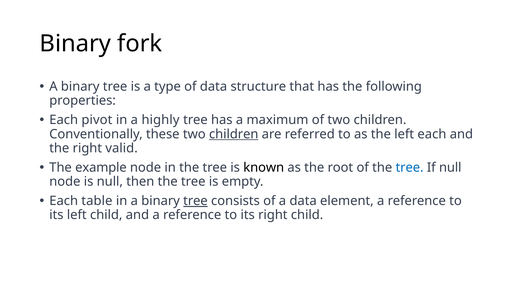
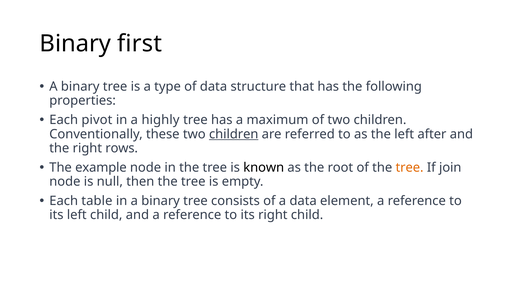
fork: fork -> first (140, 44)
left each: each -> after (432, 134)
valid: valid -> rows (122, 148)
tree colour: blue -> orange (410, 167)
If null: null -> join (450, 167)
tree underline: present -> none (195, 201)
